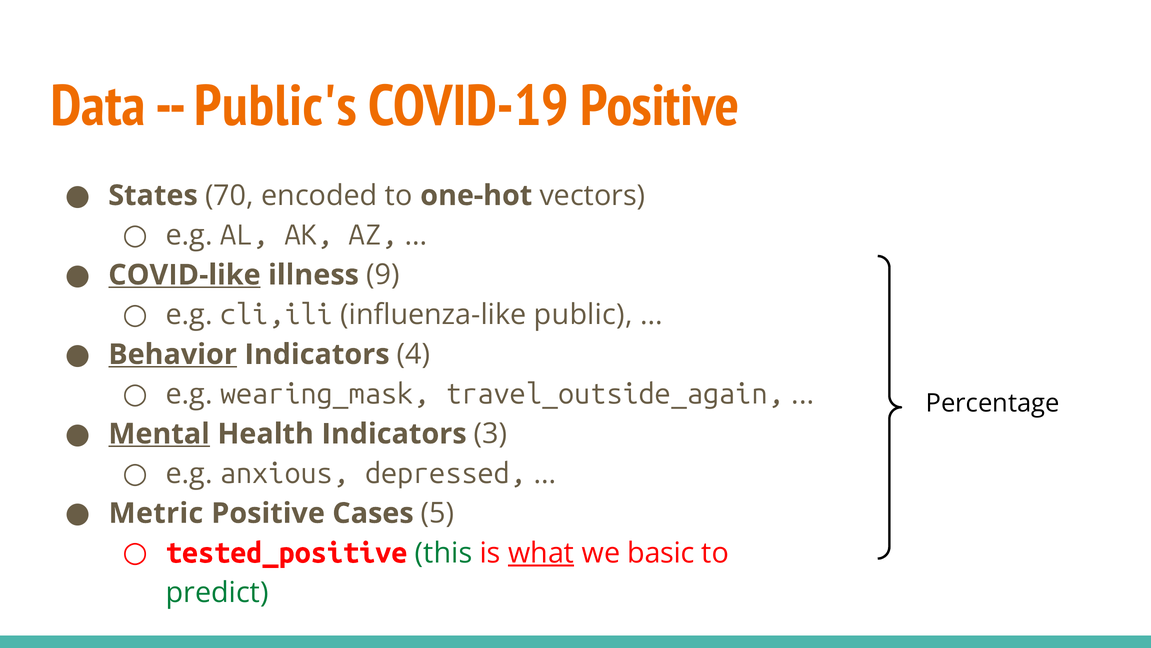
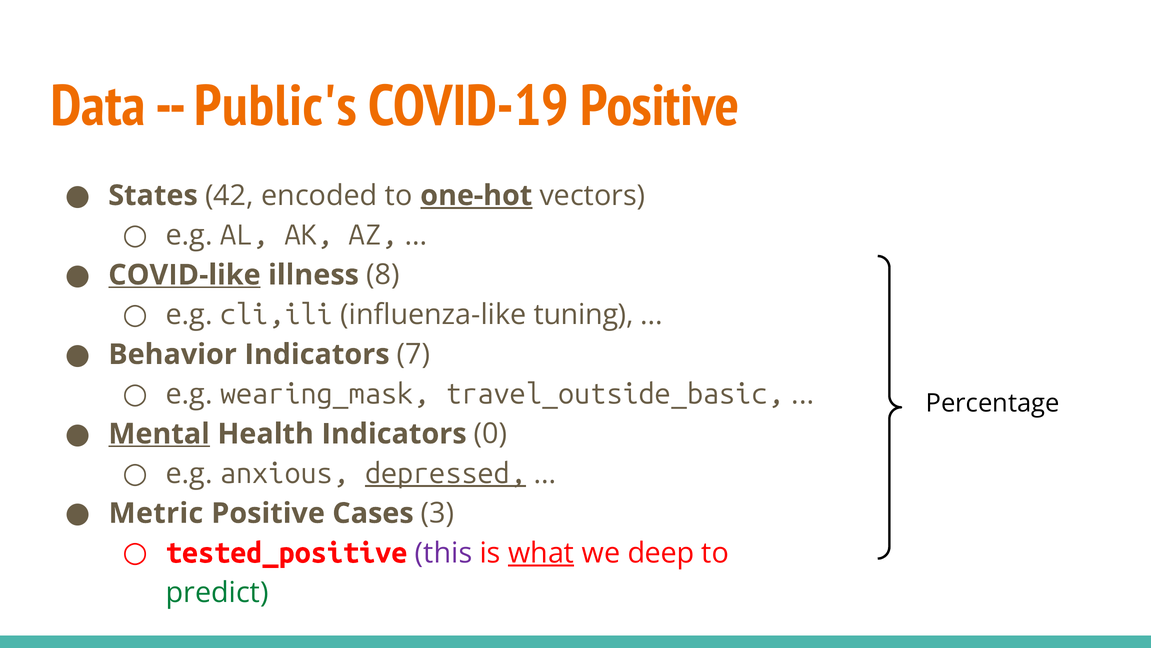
70: 70 -> 42 (229, 195)
one-hot underline: none -> present (476, 195)
9: 9 -> 8 (383, 275)
public: public -> tuning (583, 314)
Behavior underline: present -> none (173, 354)
4: 4 -> 7 (414, 354)
travel_outside_again: travel_outside_again -> travel_outside_basic (615, 394)
3: 3 -> 0 (491, 434)
depressed underline: none -> present (446, 473)
5: 5 -> 3 (438, 513)
this colour: green -> purple (444, 553)
basic: basic -> deep (661, 553)
